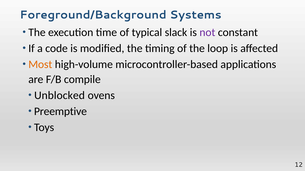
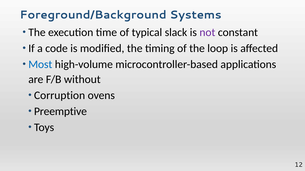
Most colour: orange -> blue (40, 65)
compile: compile -> without (82, 80)
Unblocked: Unblocked -> Corruption (60, 96)
